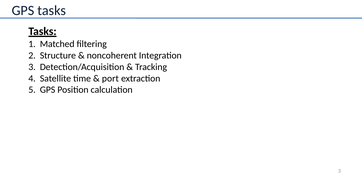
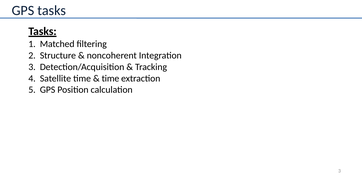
port: port -> time (110, 78)
